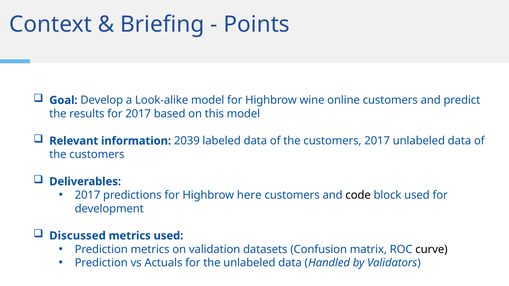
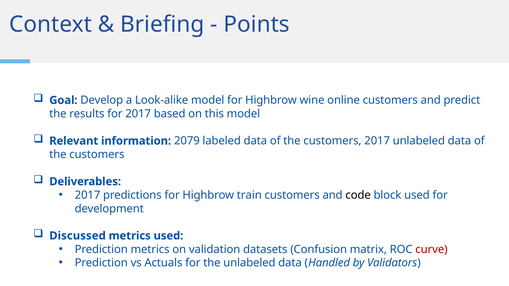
2039: 2039 -> 2079 (187, 141)
here: here -> train (249, 195)
curve colour: black -> red (431, 250)
